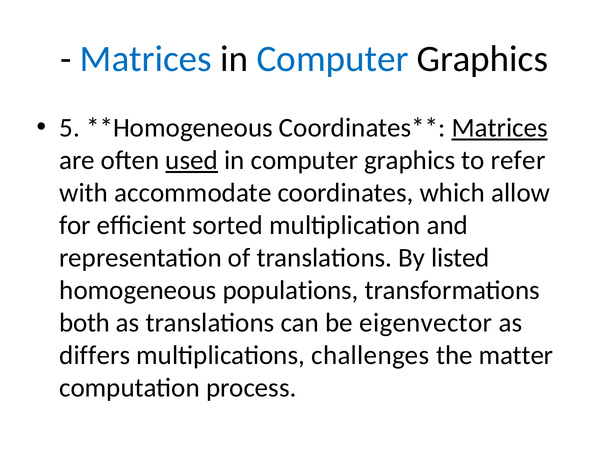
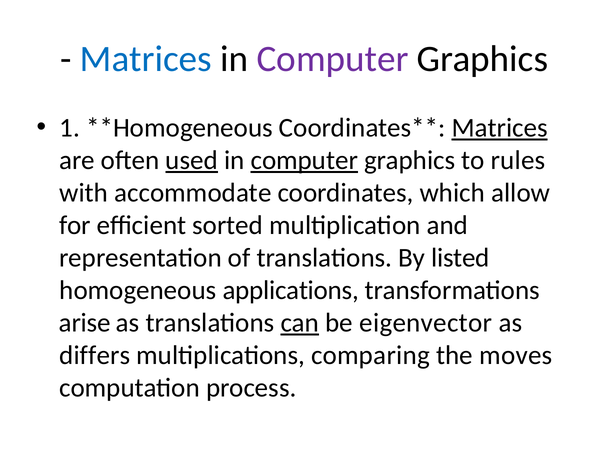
Computer colour: blue -> purple (333, 59)
5: 5 -> 1 (70, 128)
computer underline: none -> present (304, 160)
refer: refer -> rules (518, 160)
populations: populations -> applications (291, 290)
both: both -> arise (85, 323)
can underline: none -> present (300, 323)
challenges: challenges -> comparing (370, 355)
matter: matter -> moves (516, 355)
